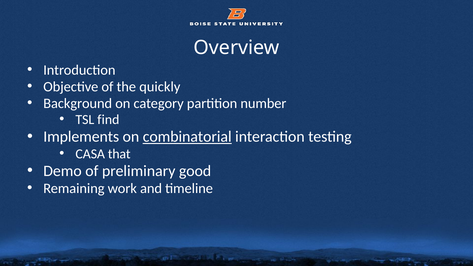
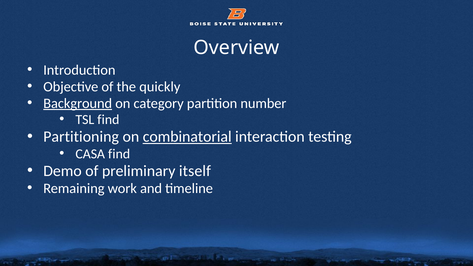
Background underline: none -> present (78, 103)
Implements: Implements -> Partitioning (81, 137)
CASA that: that -> find (119, 154)
good: good -> itself (195, 171)
